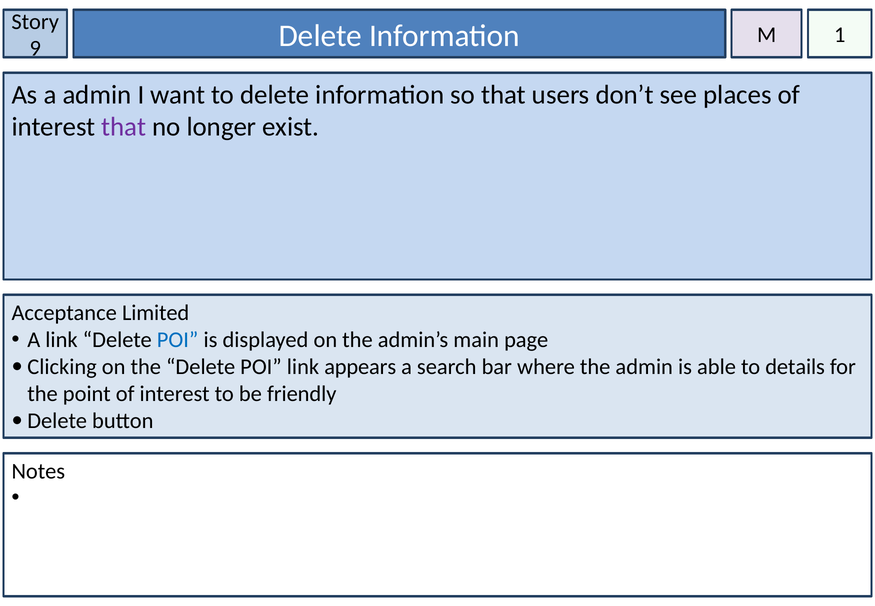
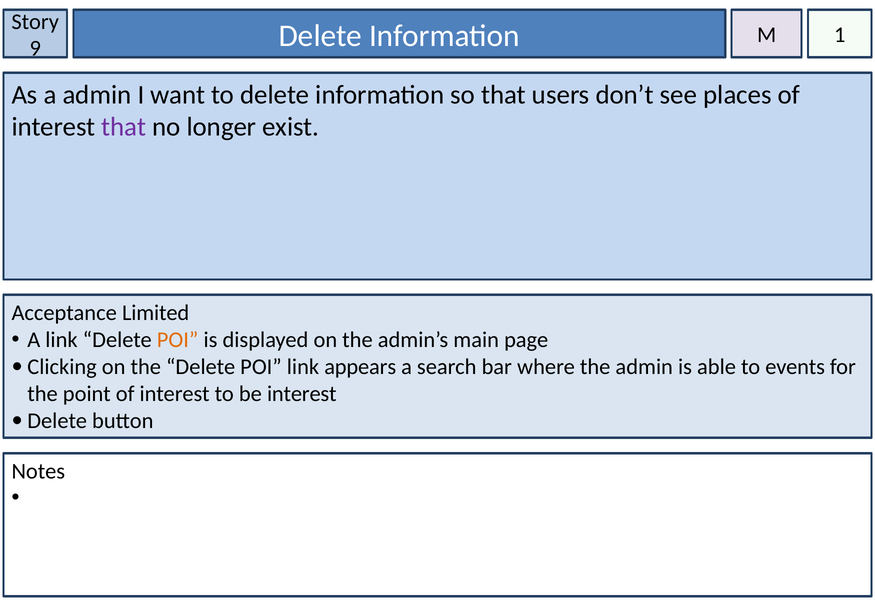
POI colour: blue -> orange (178, 340)
details: details -> events (795, 367)
be friendly: friendly -> interest (302, 394)
